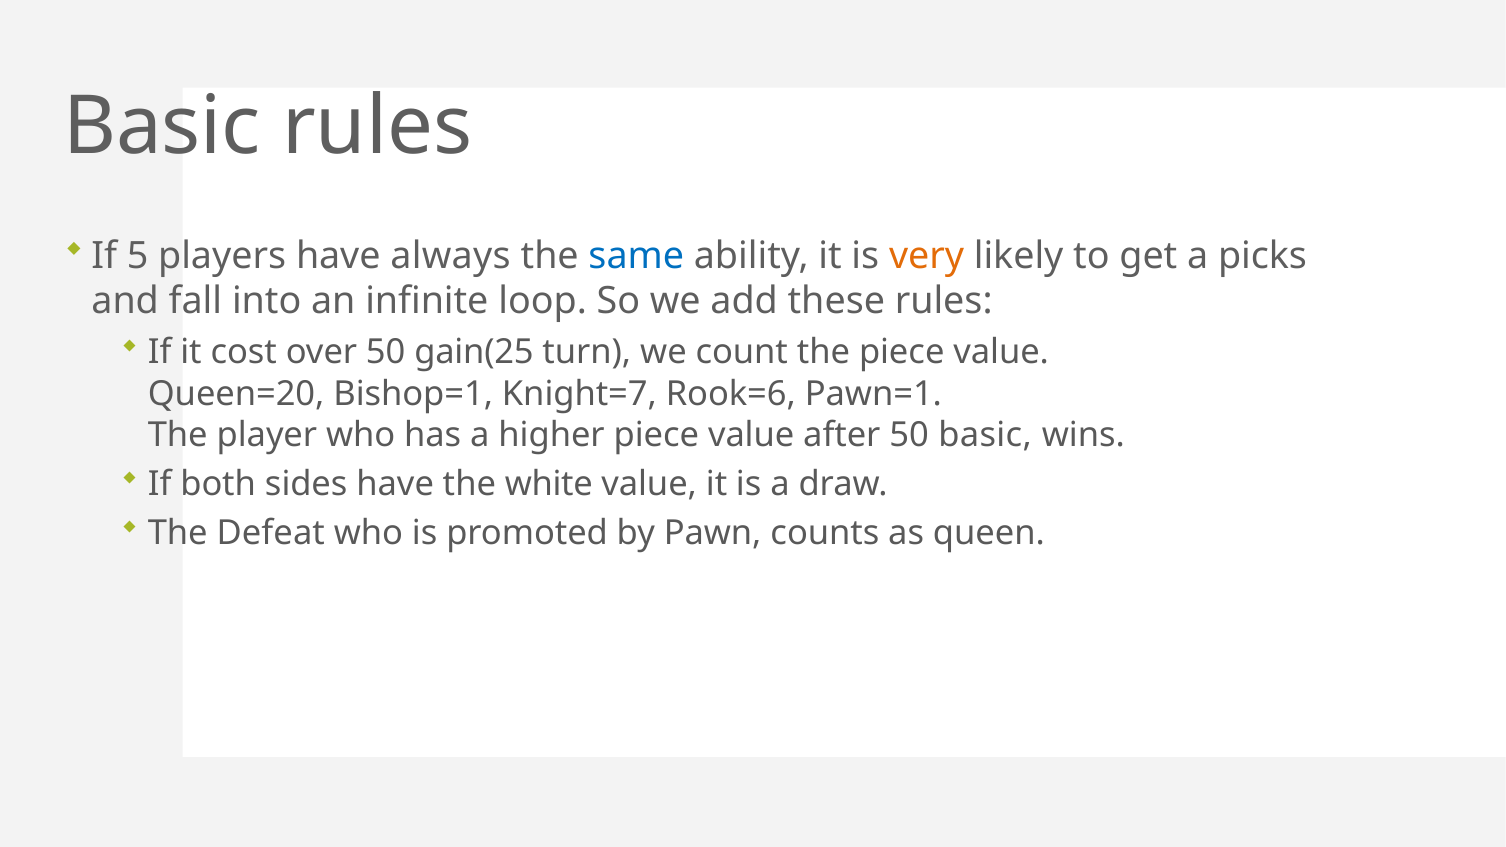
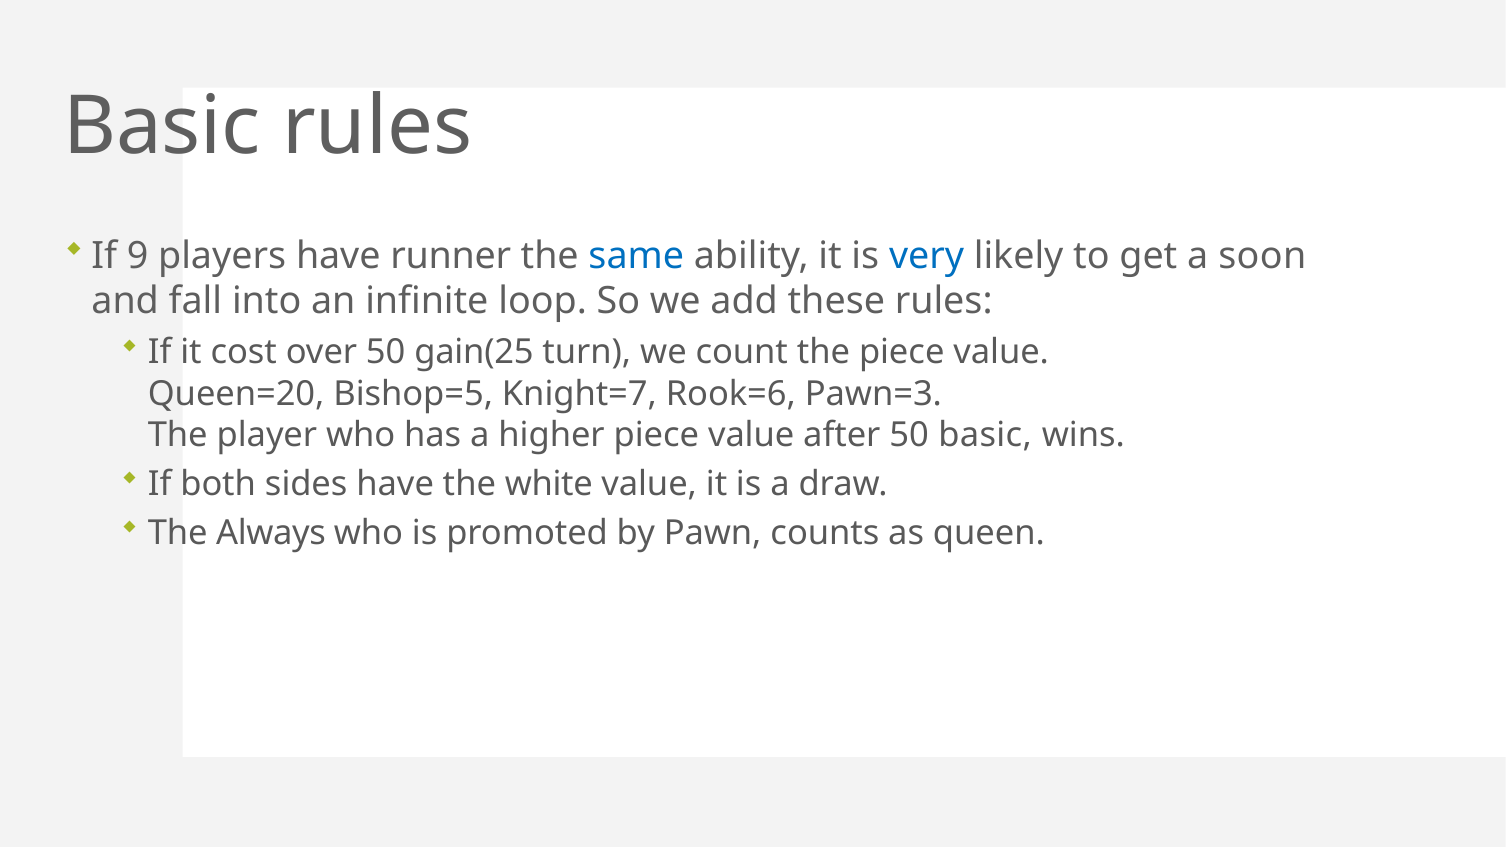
5: 5 -> 9 (138, 256)
always: always -> runner (451, 256)
very colour: orange -> blue (927, 256)
picks: picks -> soon (1262, 256)
Bishop=1: Bishop=1 -> Bishop=5 (413, 394)
Pawn=1: Pawn=1 -> Pawn=3 (873, 394)
Defeat: Defeat -> Always (271, 533)
